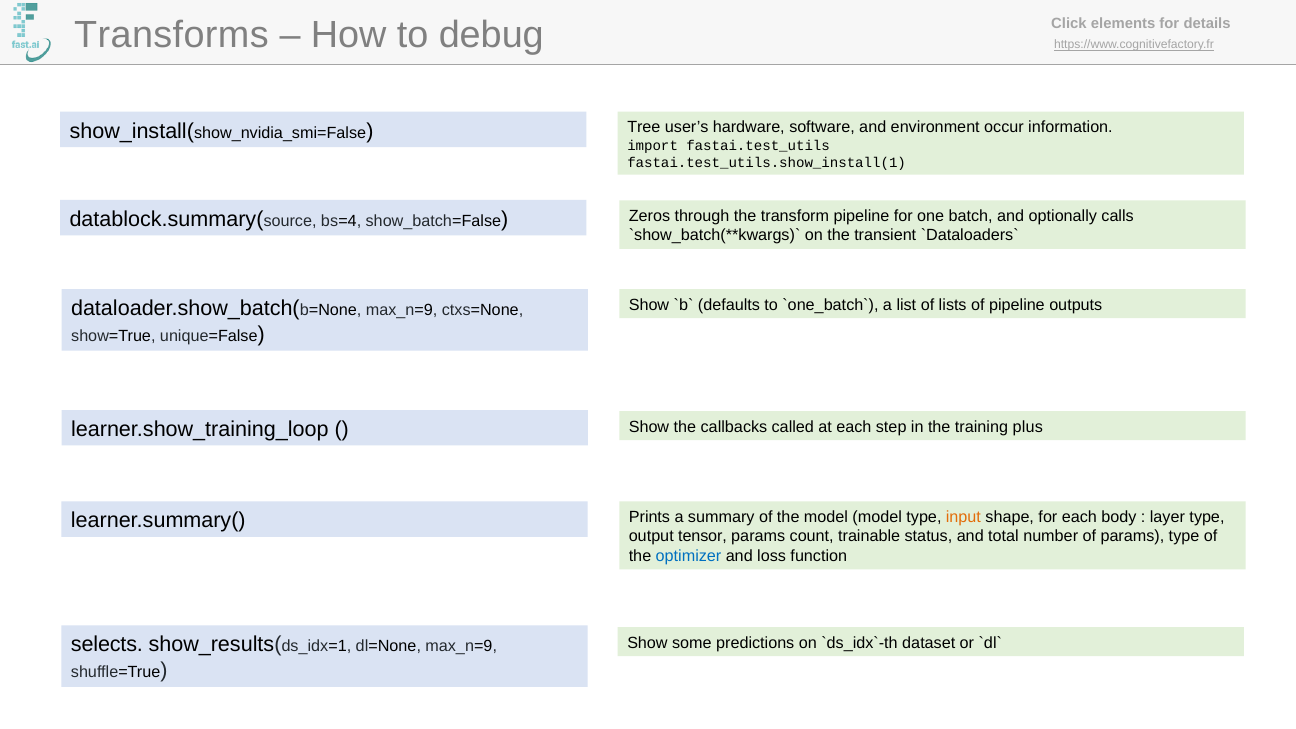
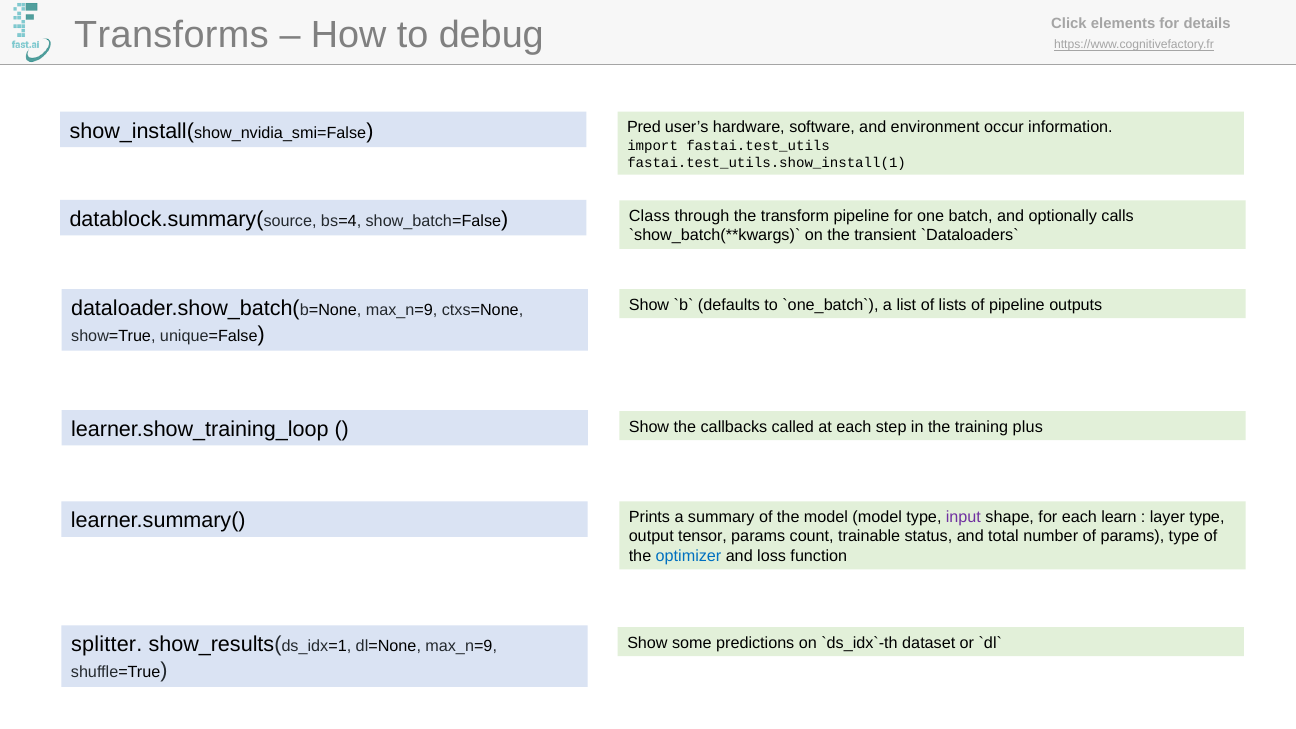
Tree: Tree -> Pred (644, 127)
Zeros: Zeros -> Class (649, 216)
input colour: orange -> purple (963, 517)
body: body -> learn (1119, 517)
selects: selects -> splitter (107, 645)
